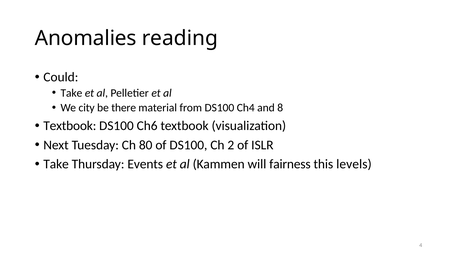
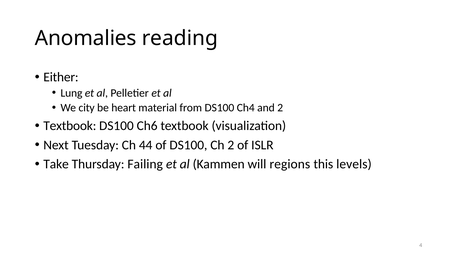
Could: Could -> Either (61, 77)
Take: Take -> Lung (71, 93)
there: there -> heart (124, 108)
and 8: 8 -> 2 (280, 108)
80: 80 -> 44 (146, 145)
Events: Events -> Failing (145, 164)
fairness: fairness -> regions (290, 164)
